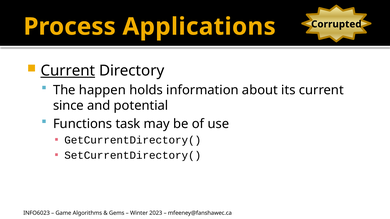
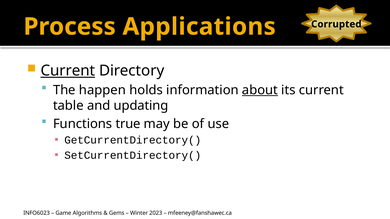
about underline: none -> present (260, 90)
since: since -> table (68, 106)
potential: potential -> updating (141, 106)
task: task -> true (128, 124)
